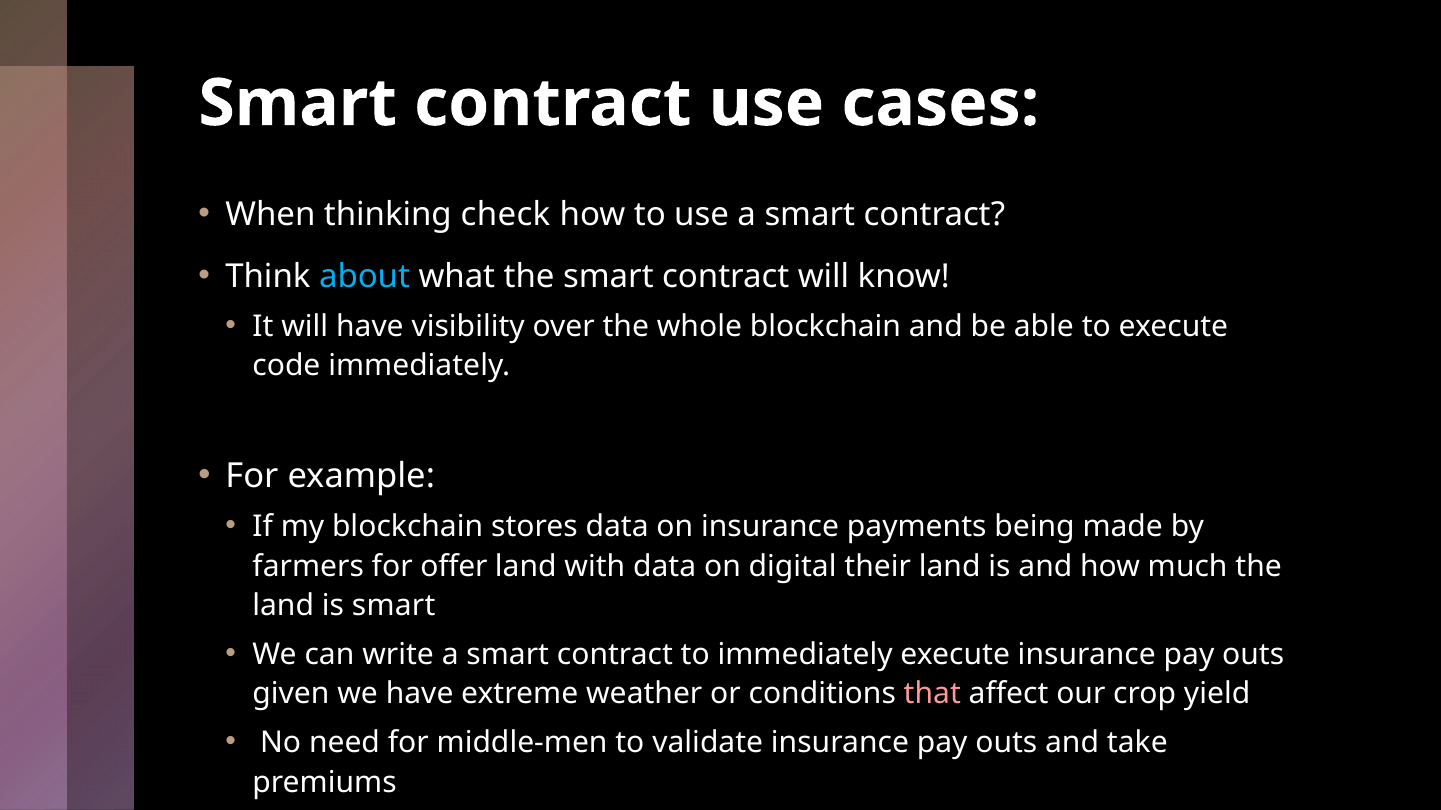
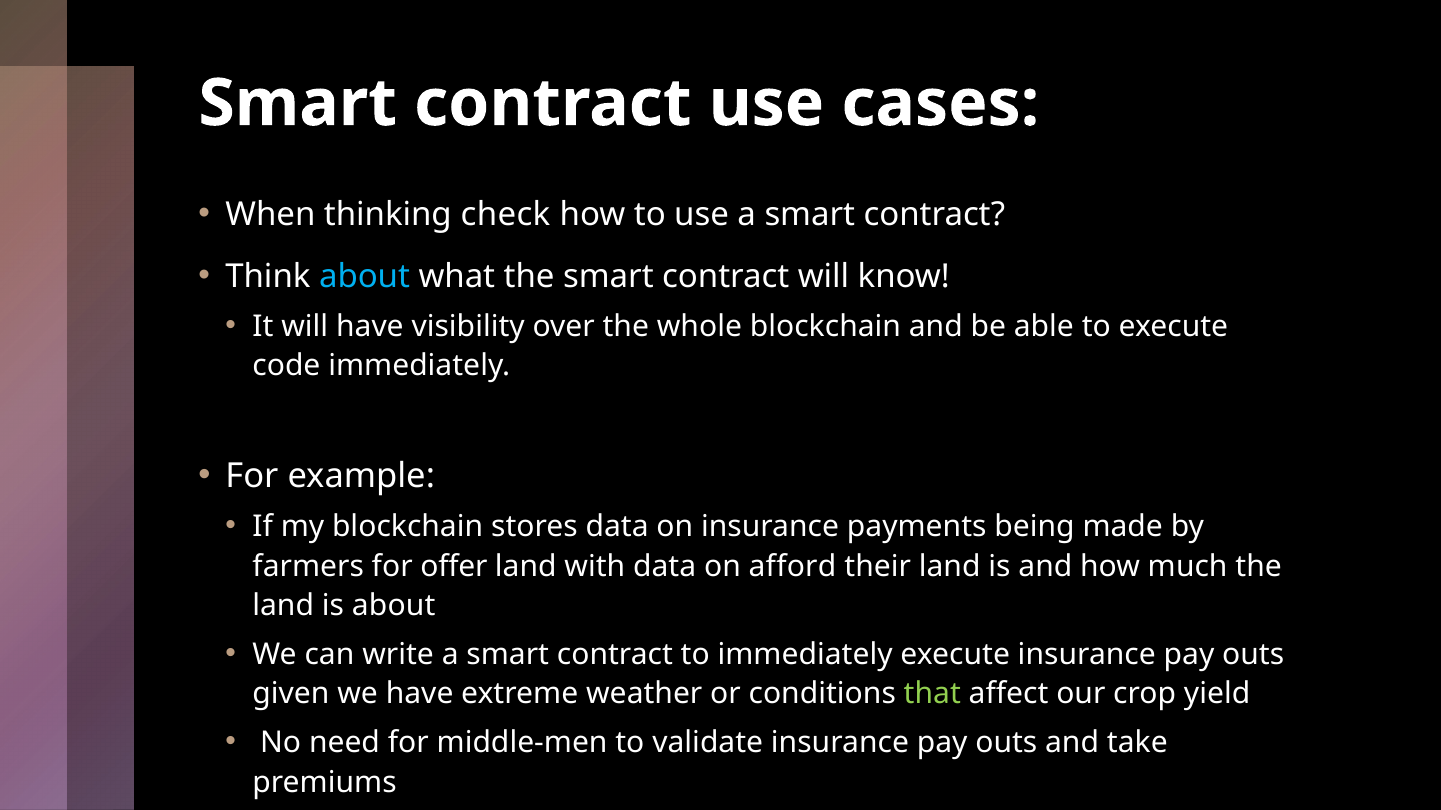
digital: digital -> afford (792, 567)
is smart: smart -> about (394, 606)
that colour: pink -> light green (932, 694)
